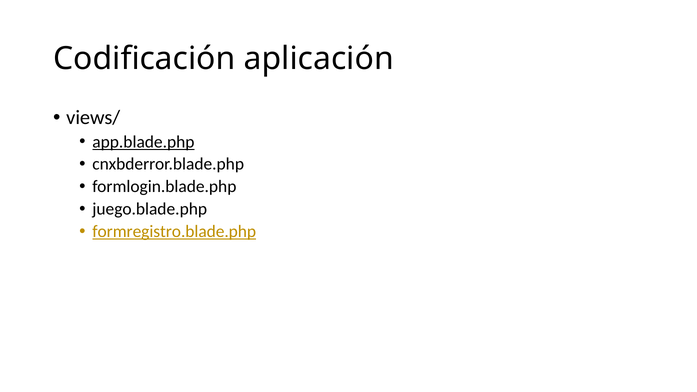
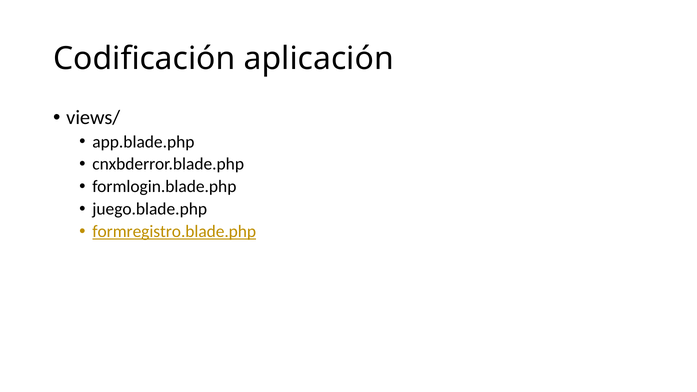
app.blade.php underline: present -> none (143, 142)
